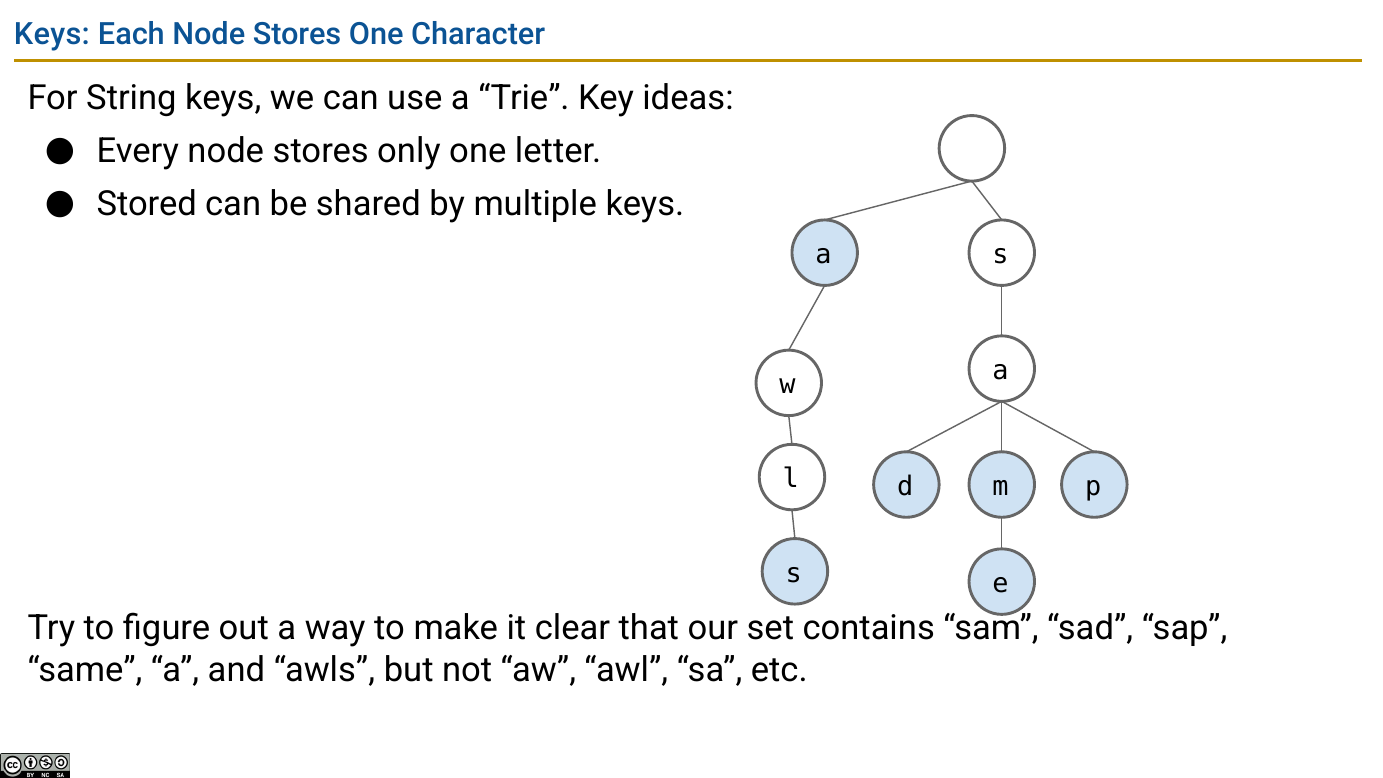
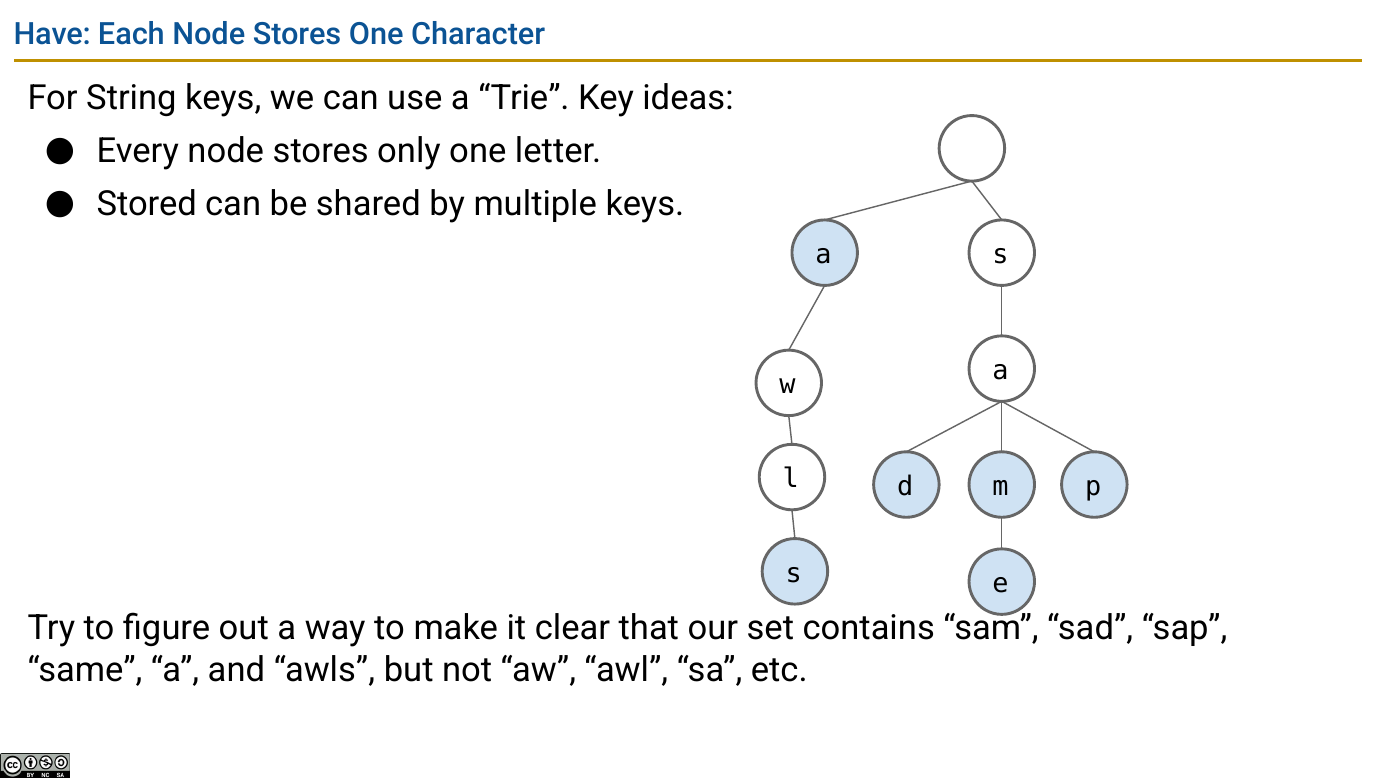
Keys: Keys -> Have (52, 34)
